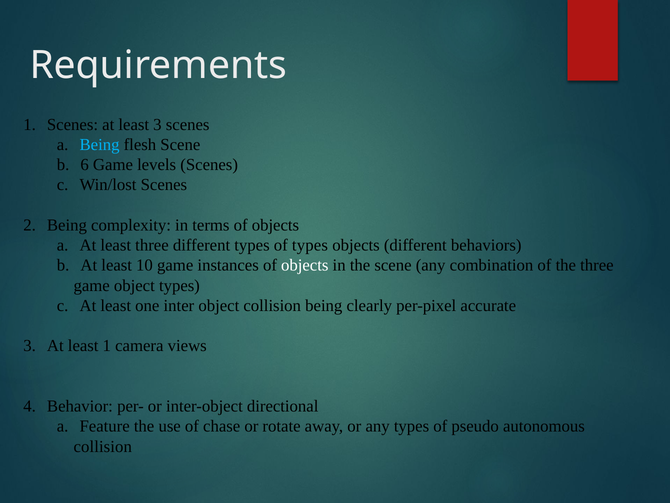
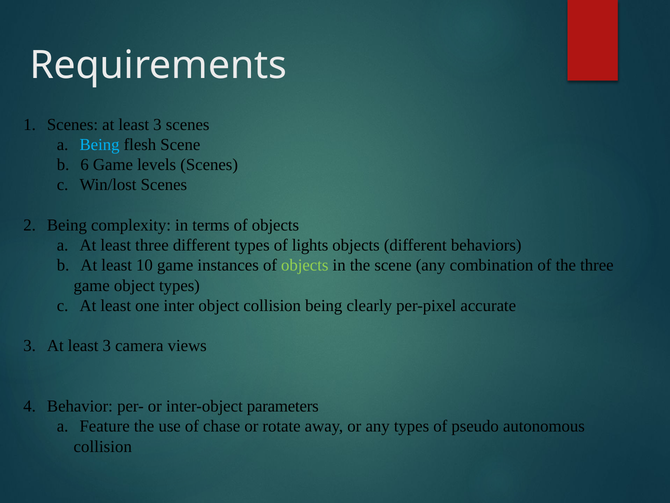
of types: types -> lights (310, 245)
objects colour: white -> light green (305, 265)
3 At least 1: 1 -> 3 (107, 346)
directional: directional -> parameters (283, 406)
